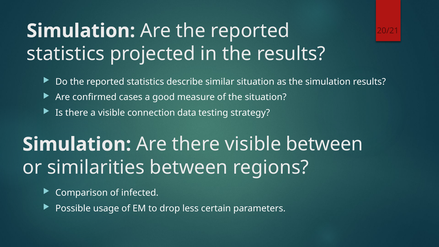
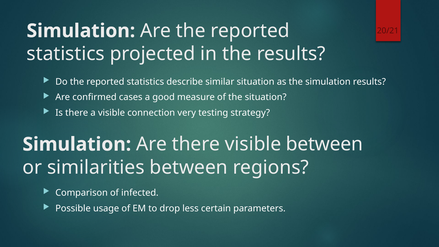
data: data -> very (187, 113)
